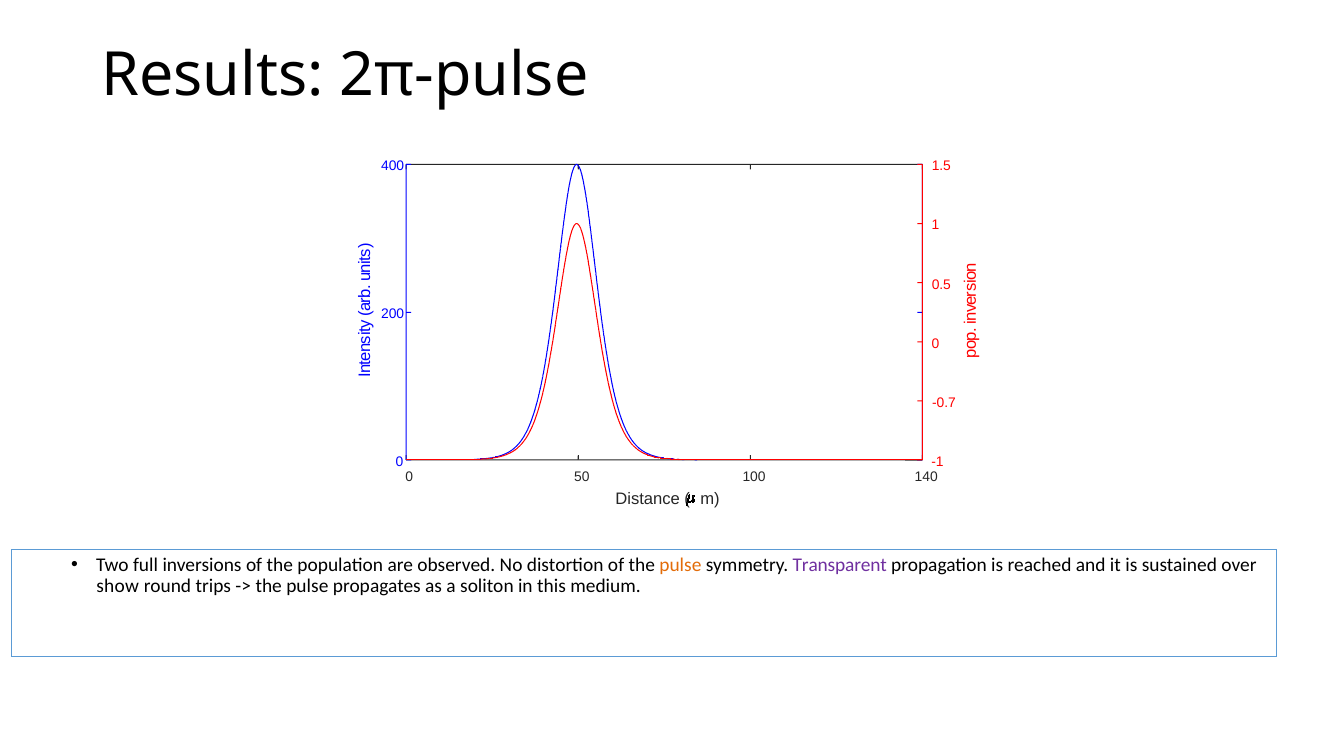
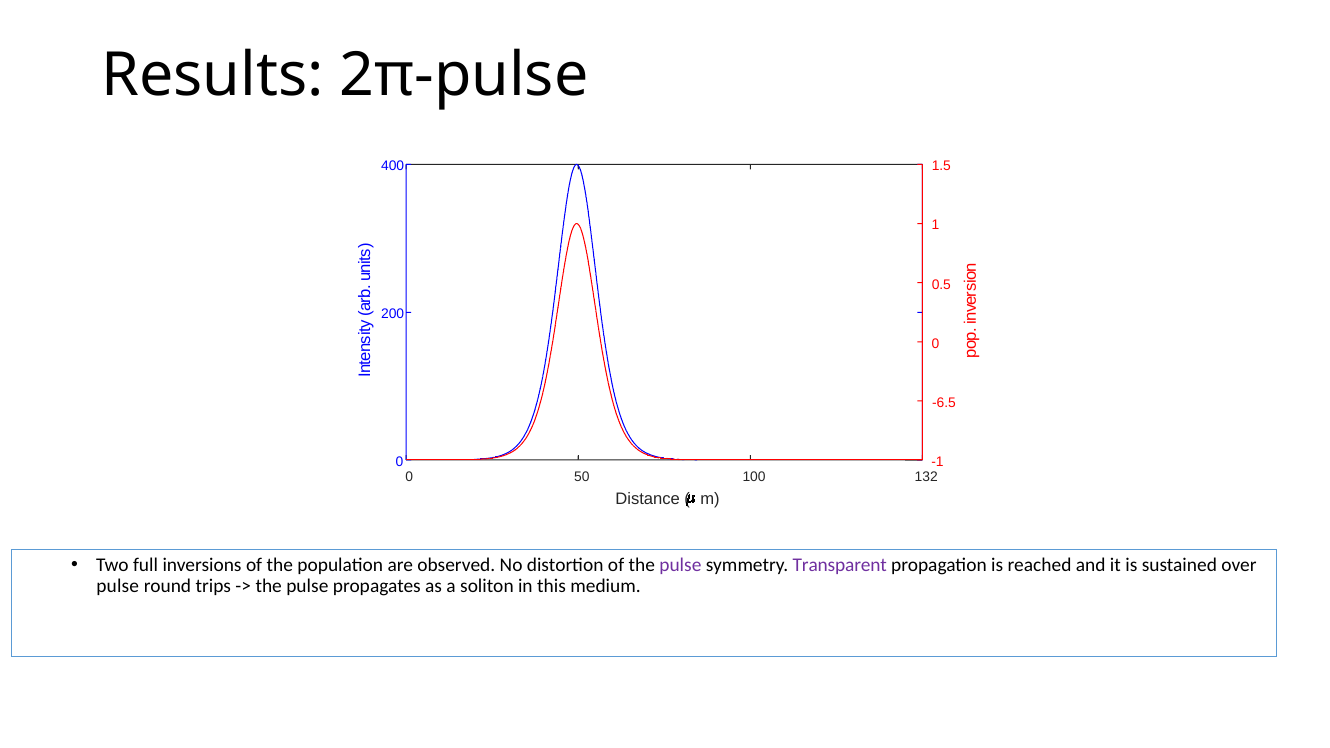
-0.7: -0.7 -> -6.5 (944, 403)
140: 140 -> 132 (926, 477)
pulse colour: orange -> purple (680, 565)
show: show -> pulse (118, 586)
